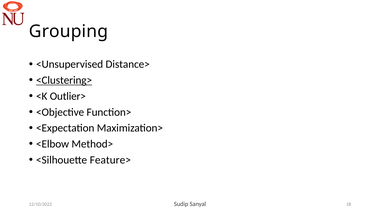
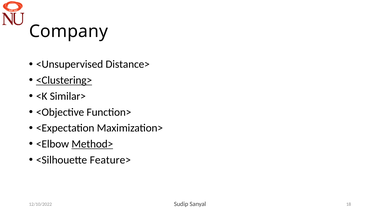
Grouping: Grouping -> Company (69, 31)
Outlier>: Outlier> -> Similar> (68, 96)
Method> underline: none -> present (92, 144)
